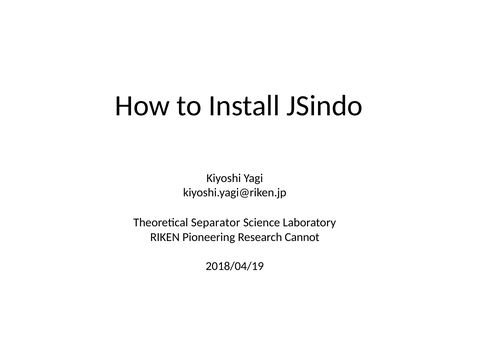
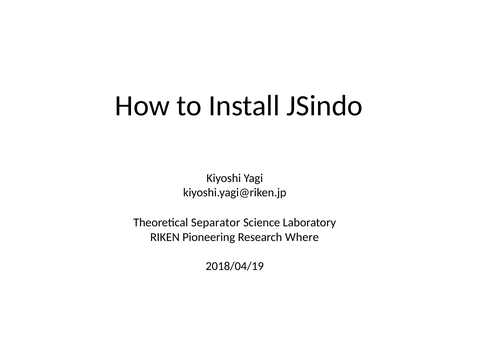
Cannot: Cannot -> Where (302, 237)
